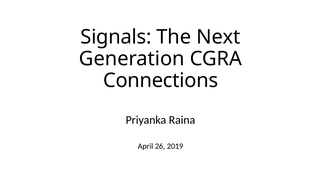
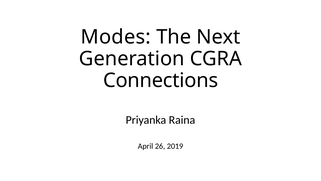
Signals: Signals -> Modes (116, 37)
